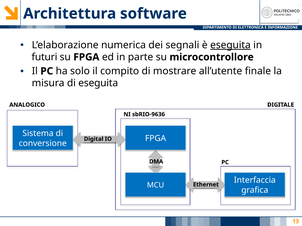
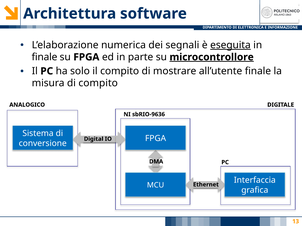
futuri: futuri -> finale (44, 57)
microcontrollore underline: none -> present (212, 57)
di eseguita: eseguita -> compito (98, 83)
